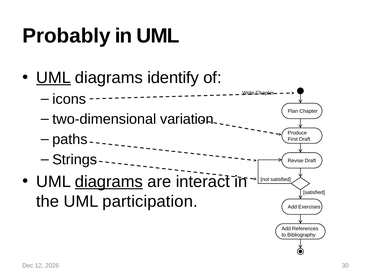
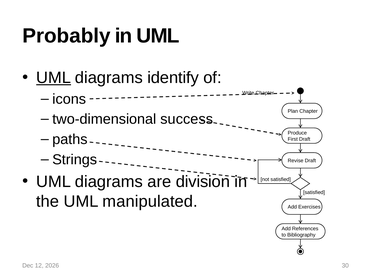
variation: variation -> success (187, 119)
diagrams underline: present -> none (109, 182)
interact: interact -> division (203, 182)
participation: participation -> manipulated (150, 202)
